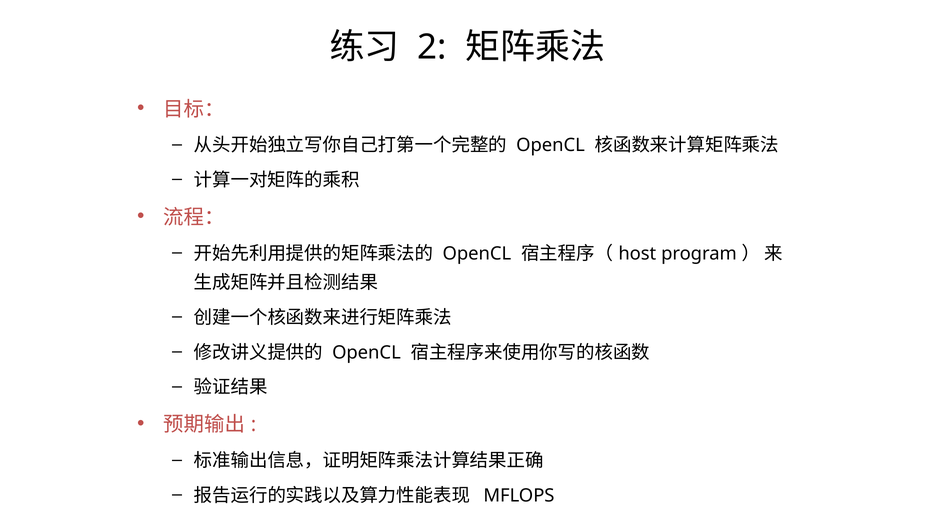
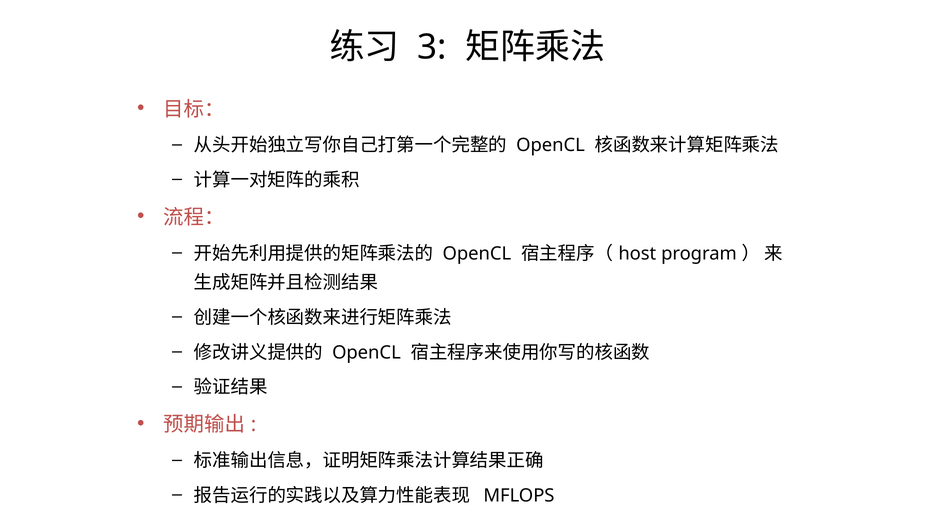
2: 2 -> 3 (432, 47)
